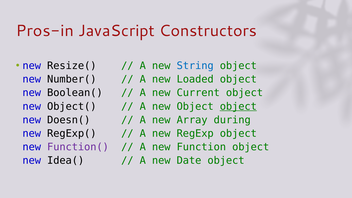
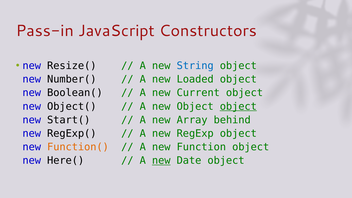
Pros-in: Pros-in -> Pass-in (45, 31)
Doesn(: Doesn( -> Start( (69, 120)
during: during -> behind (232, 120)
Function( colour: purple -> orange (78, 147)
Idea(: Idea( -> Here( (66, 161)
new underline: none -> present (161, 161)
